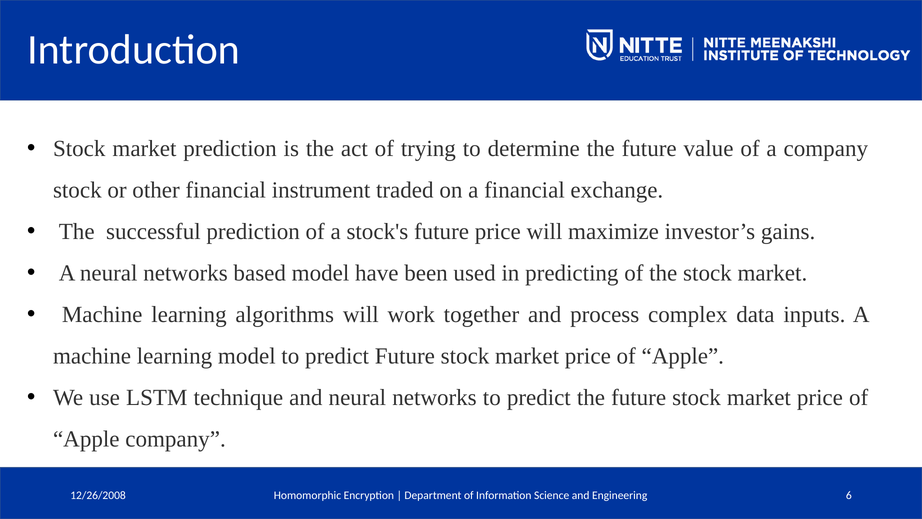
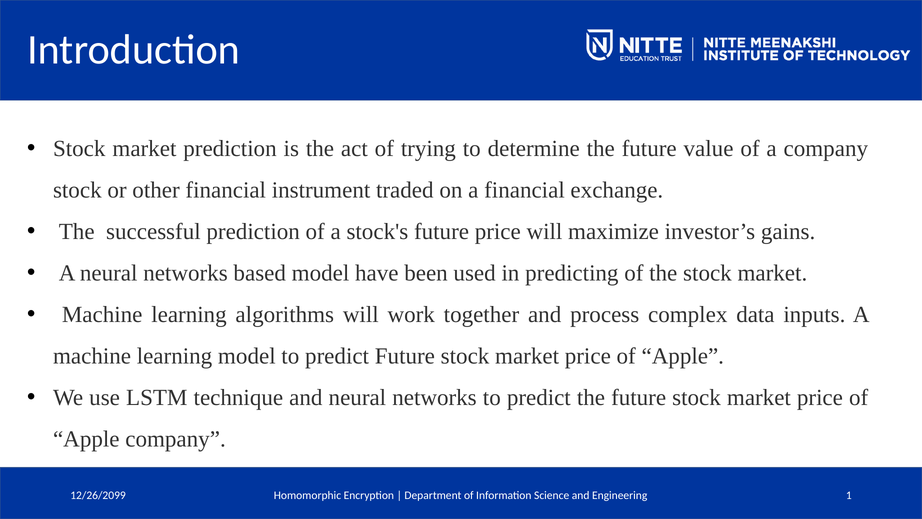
12/26/2008: 12/26/2008 -> 12/26/2099 (98, 495)
6: 6 -> 1 (849, 495)
